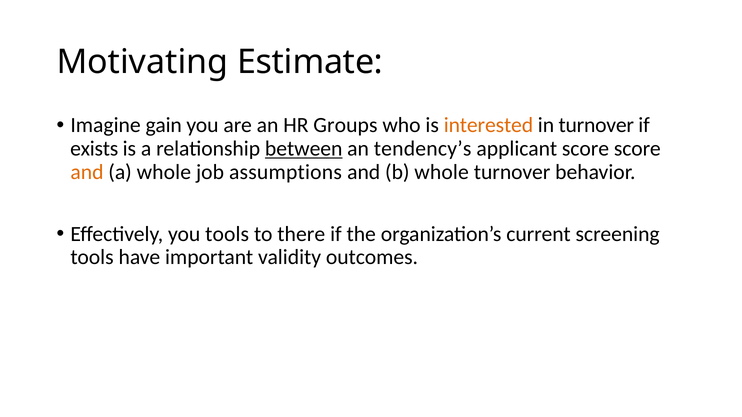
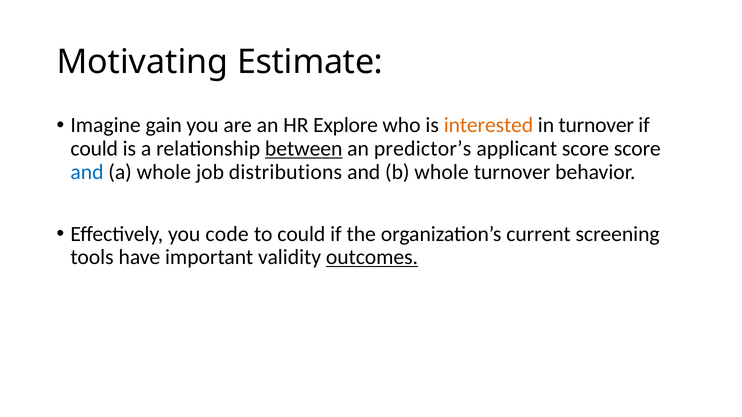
Groups: Groups -> Explore (346, 125)
exists: exists -> could (94, 149)
tendency’s: tendency’s -> predictor’s (423, 149)
and colour: orange -> blue (87, 172)
assumptions: assumptions -> distributions (285, 172)
you tools: tools -> code (227, 234)
to there: there -> could (301, 234)
outcomes underline: none -> present (372, 258)
